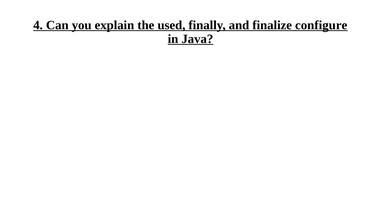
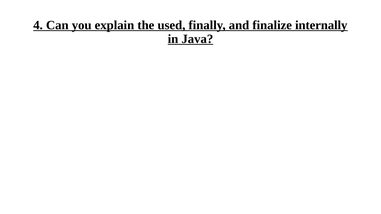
configure: configure -> internally (321, 25)
